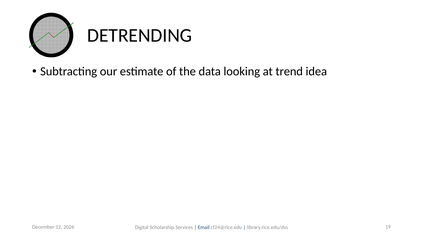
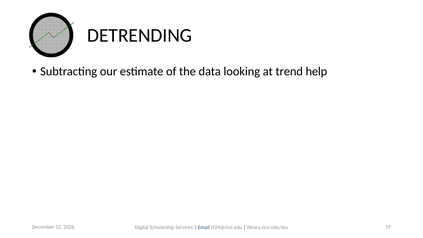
idea: idea -> help (316, 72)
